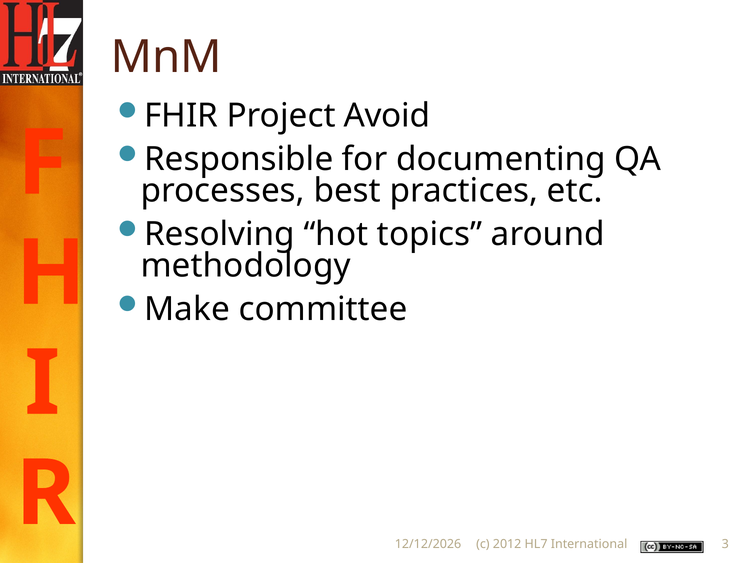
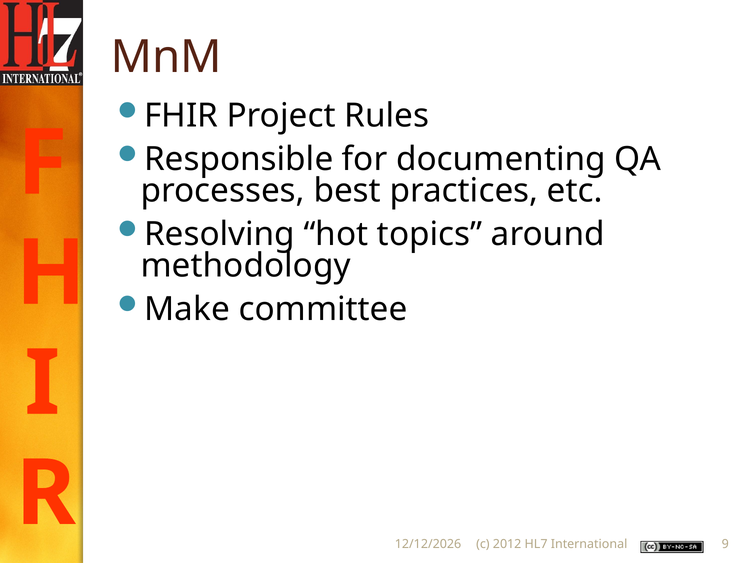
Avoid: Avoid -> Rules (387, 115)
3: 3 -> 9 (725, 544)
